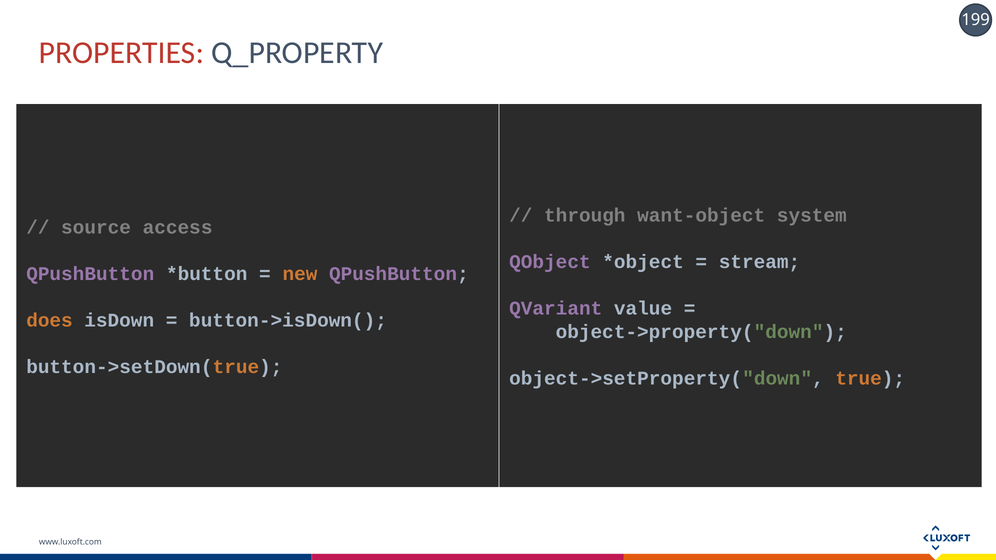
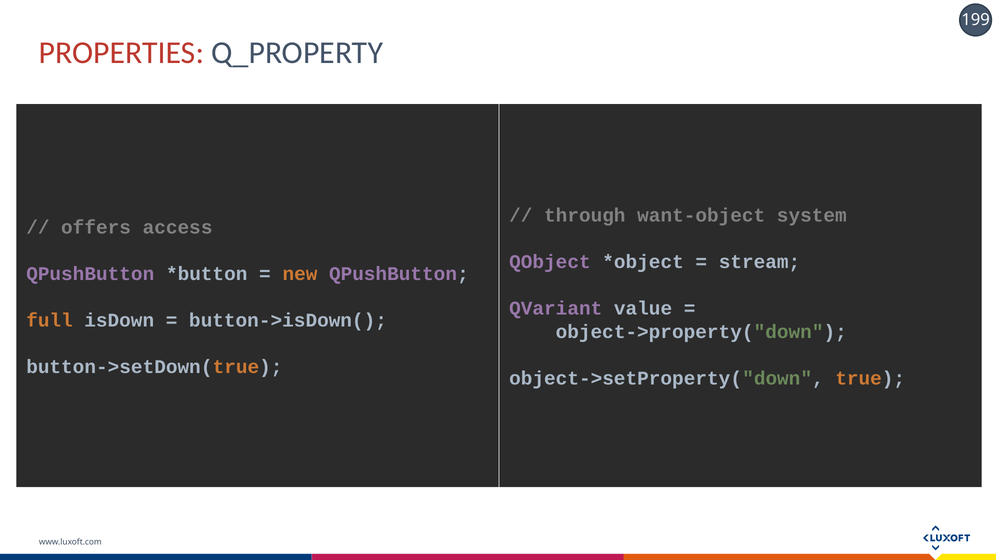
source: source -> offers (96, 227)
does: does -> full (50, 320)
